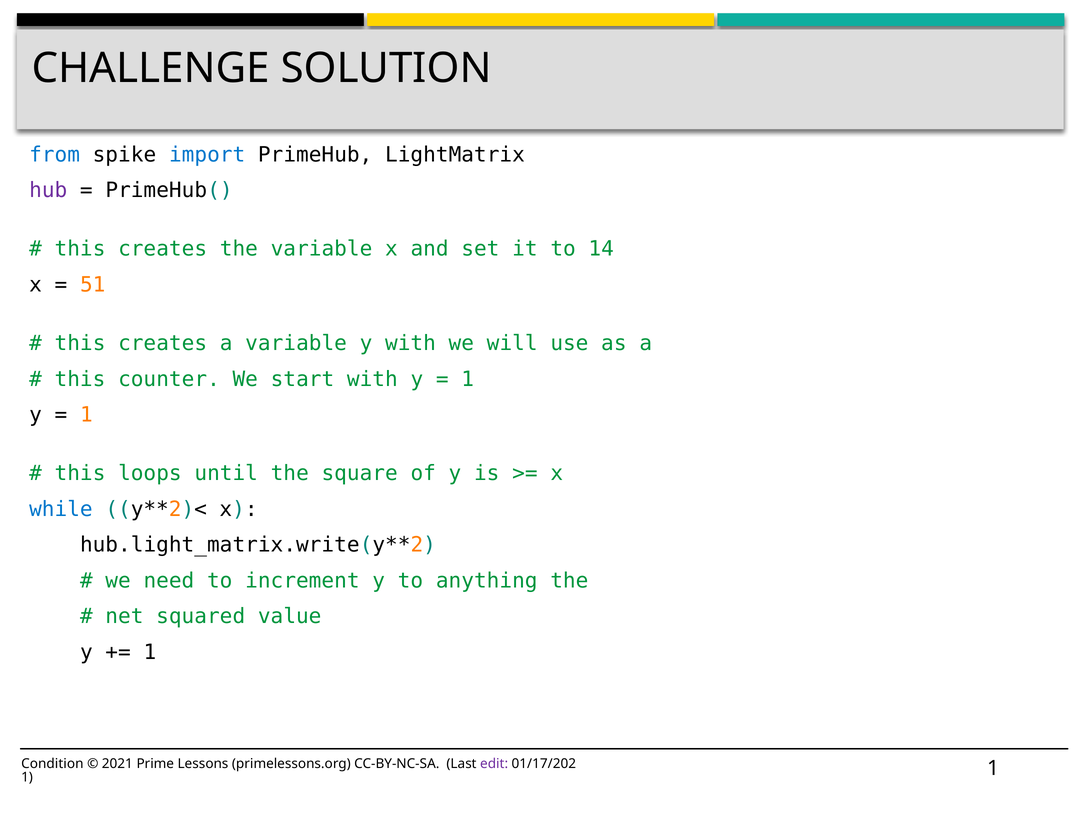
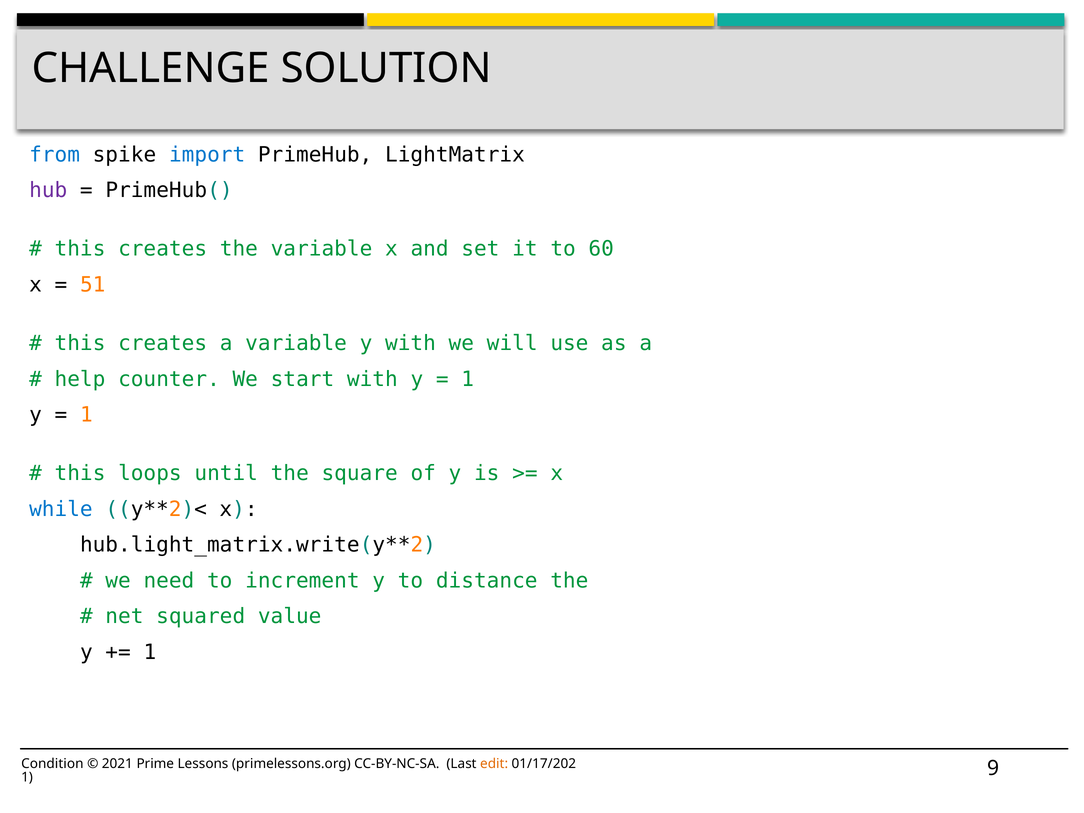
14: 14 -> 60 (601, 249)
this: this -> help (80, 379)
anything: anything -> distance (487, 581)
edit colour: purple -> orange (494, 764)
1 1: 1 -> 9 (993, 768)
